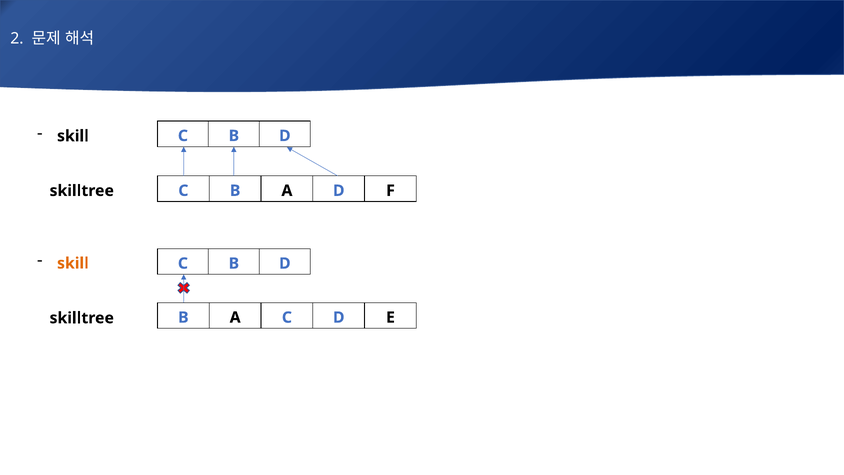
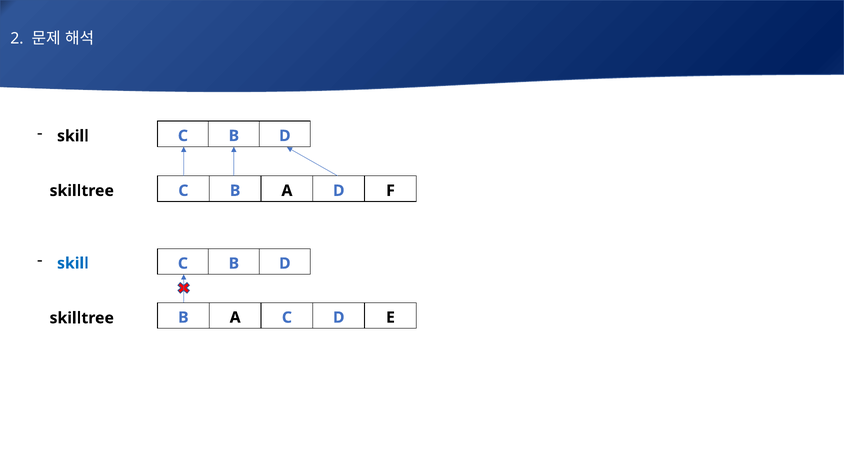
skill colour: orange -> blue (73, 263)
